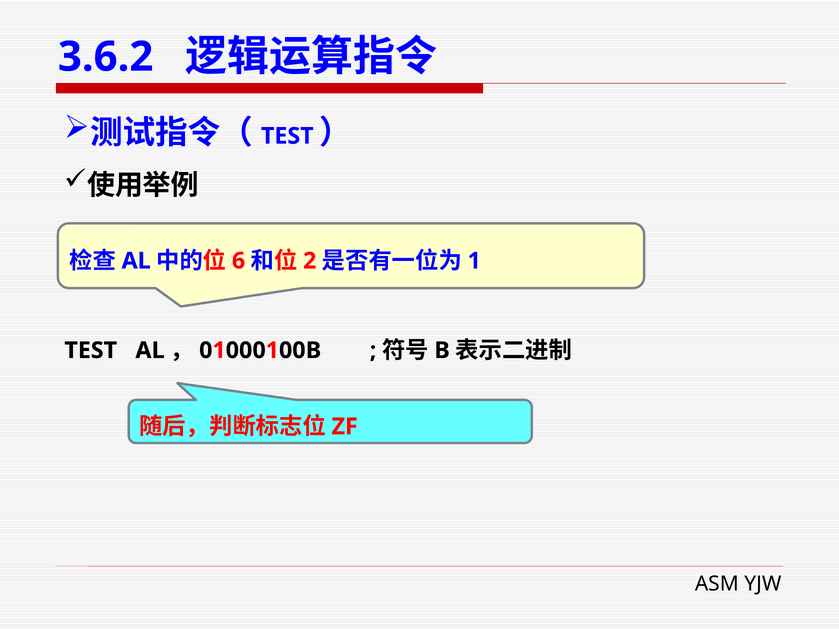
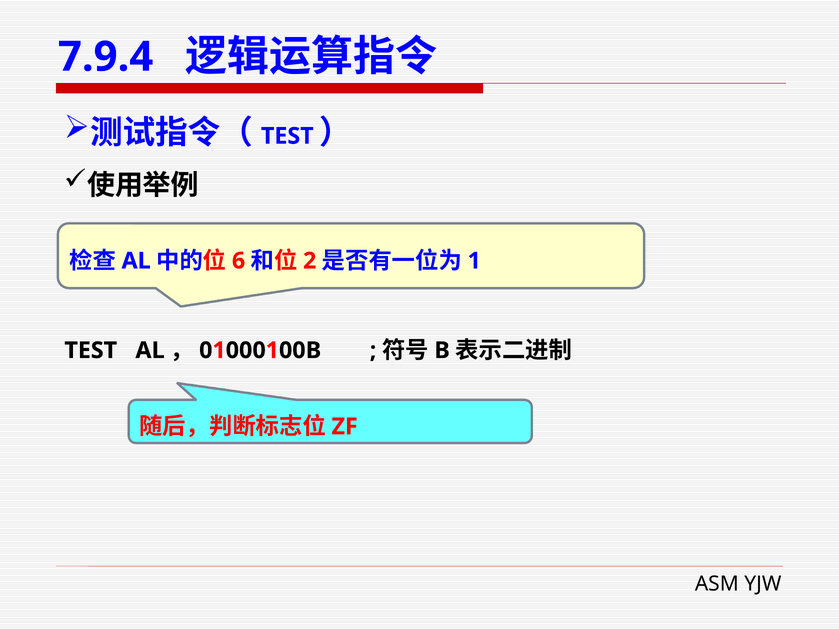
3.6.2: 3.6.2 -> 7.9.4 (106, 57)
